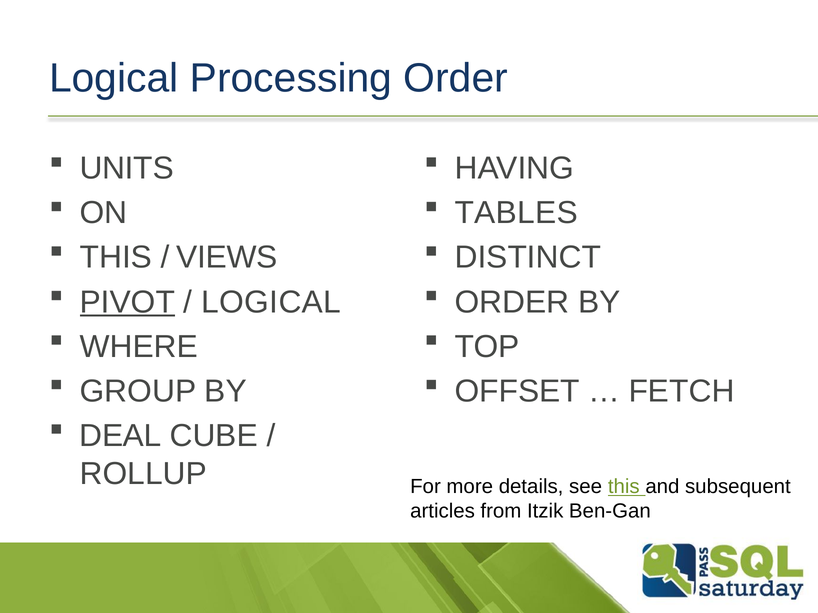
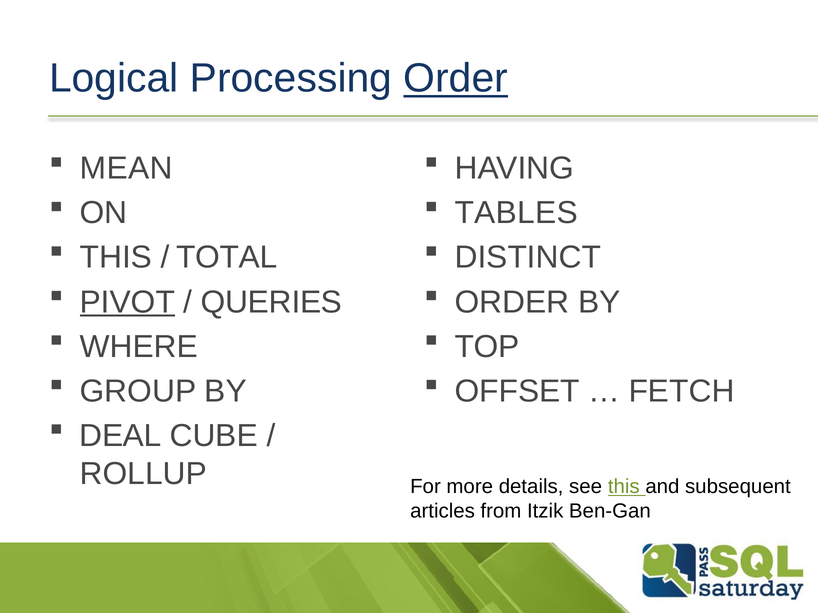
Order underline: none -> present (456, 79)
UNITS: UNITS -> MEAN (126, 169)
VIEWS: VIEWS -> TOTAL (227, 258)
LOGICAL: LOGICAL -> QUERIES (271, 302)
